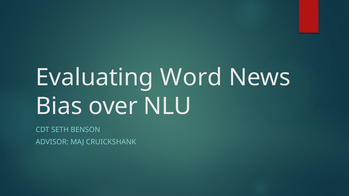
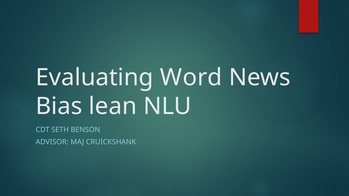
over: over -> lean (113, 106)
